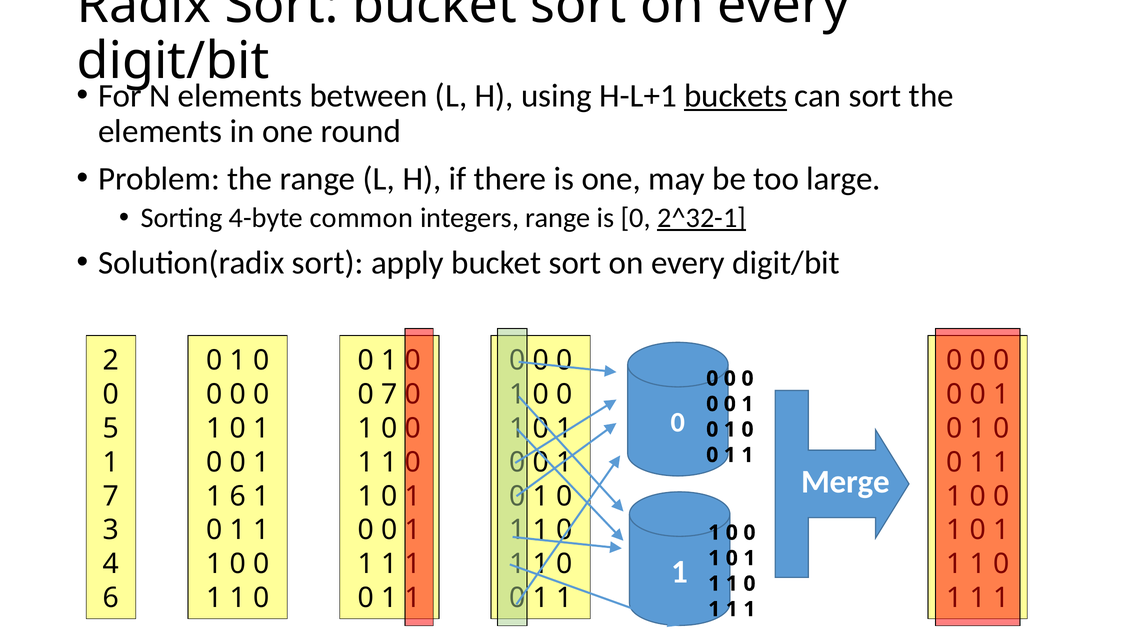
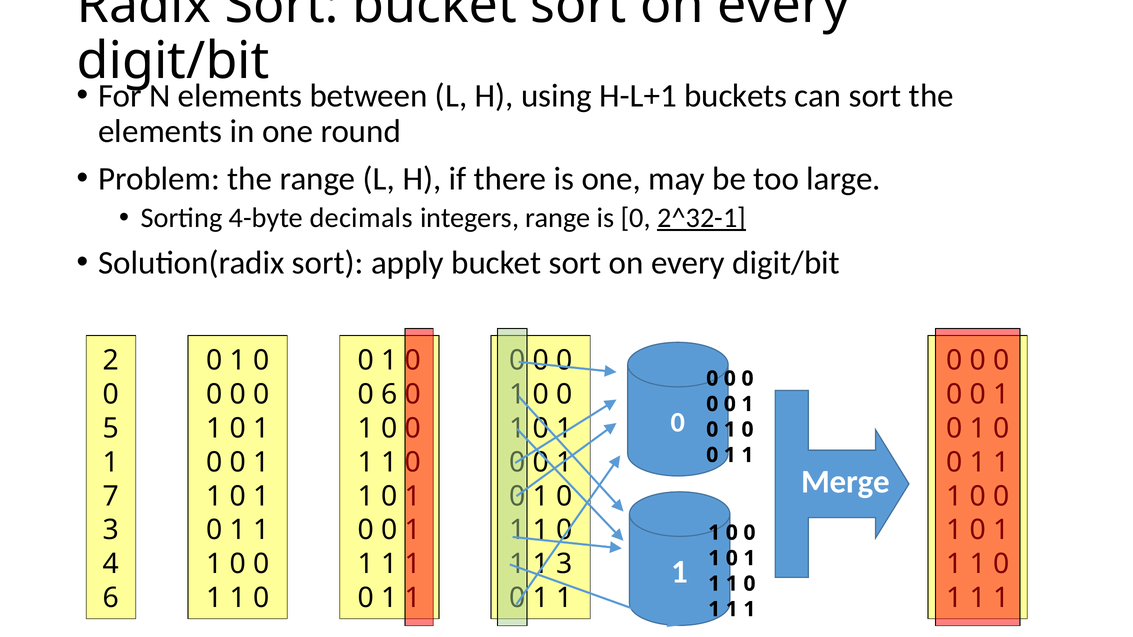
buckets underline: present -> none (736, 96)
common: common -> decimals (361, 218)
0 7: 7 -> 6 (389, 394)
6: 6 -> 0 (238, 496)
0: 0 -> 3 (564, 564)
